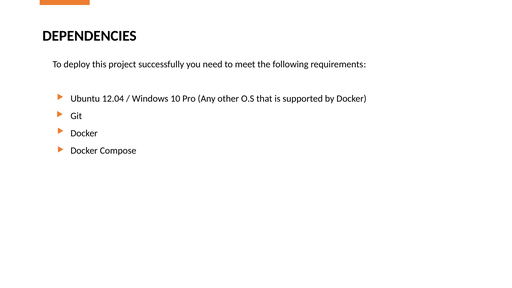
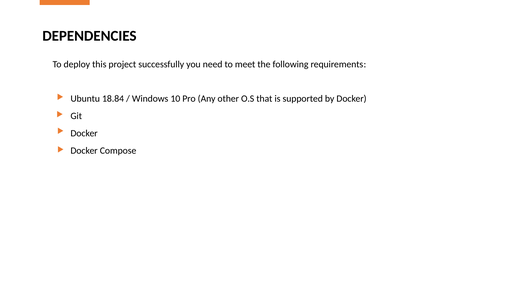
12.04: 12.04 -> 18.84 (113, 99)
